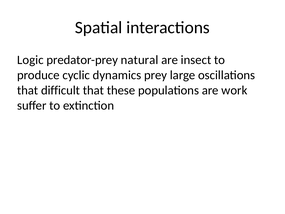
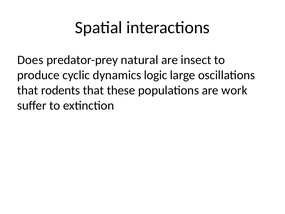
Logic: Logic -> Does (30, 60)
prey: prey -> logic (156, 75)
difficult: difficult -> rodents (61, 90)
